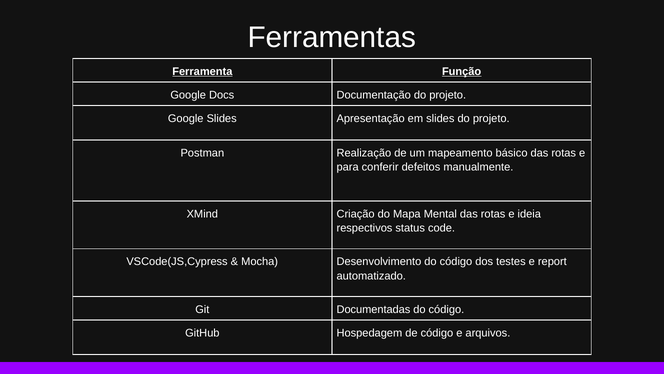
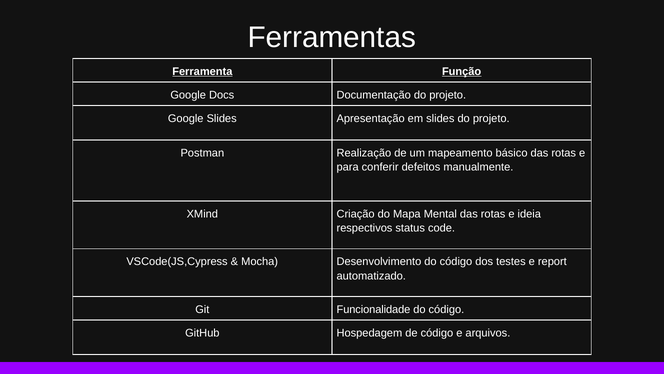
Documentadas: Documentadas -> Funcionalidade (373, 309)
